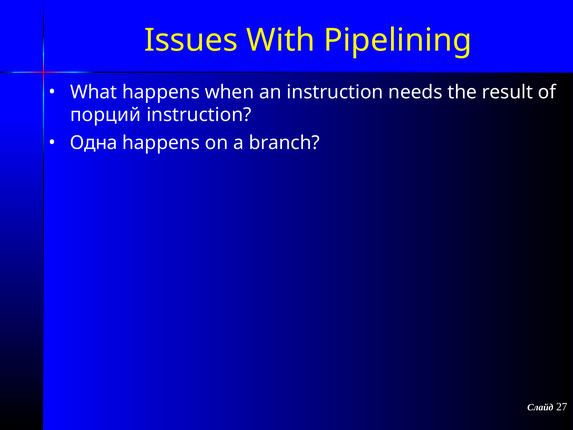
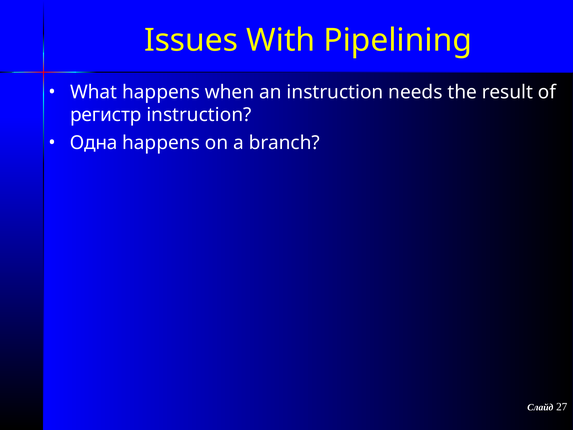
порций: порций -> регистр (106, 115)
